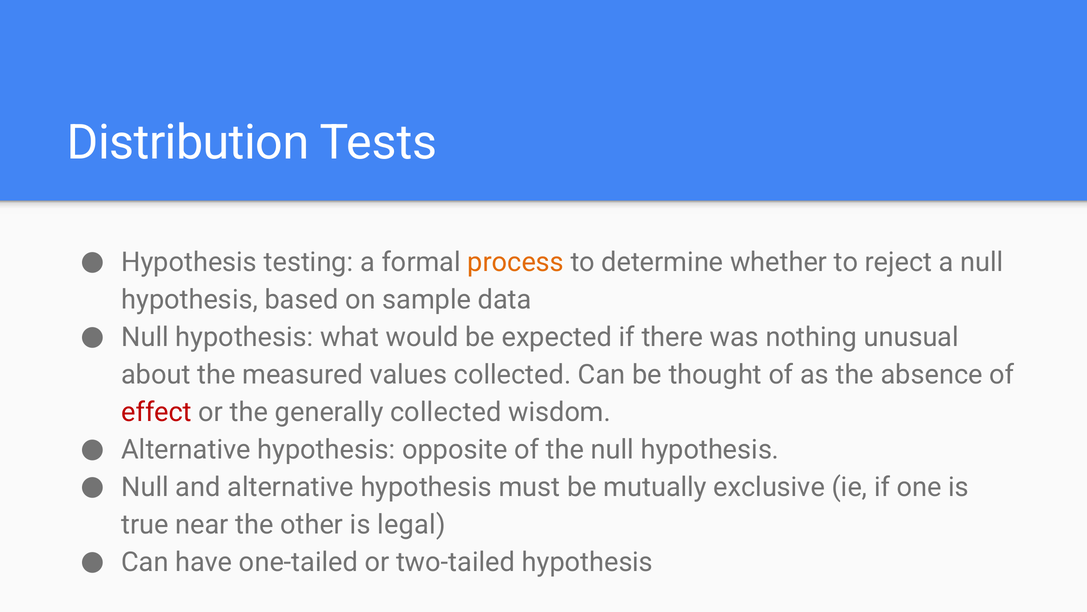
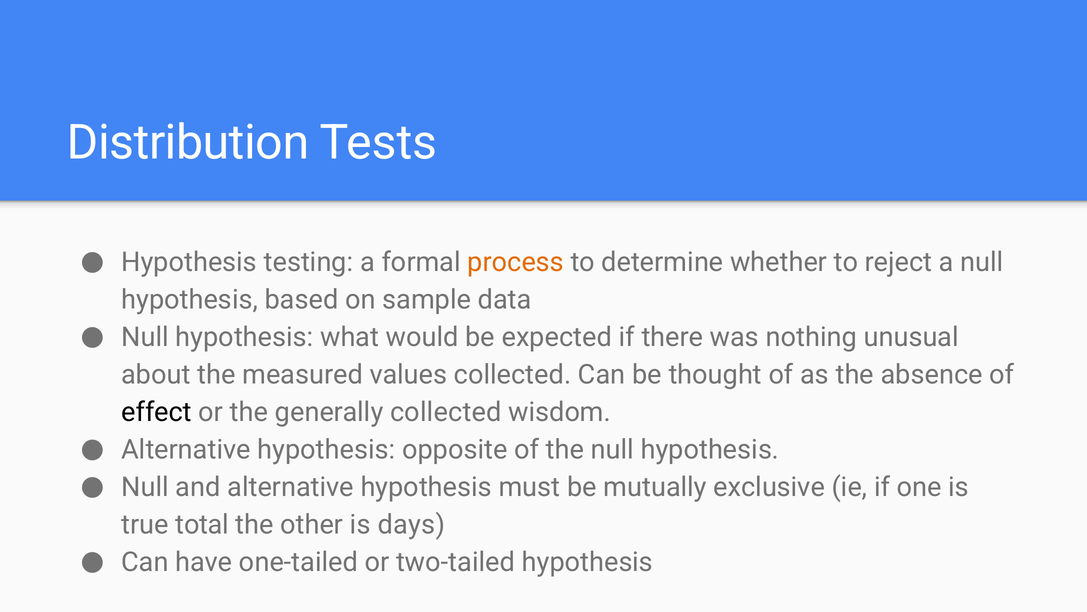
effect colour: red -> black (157, 412)
near: near -> total (202, 525)
legal: legal -> days (411, 525)
